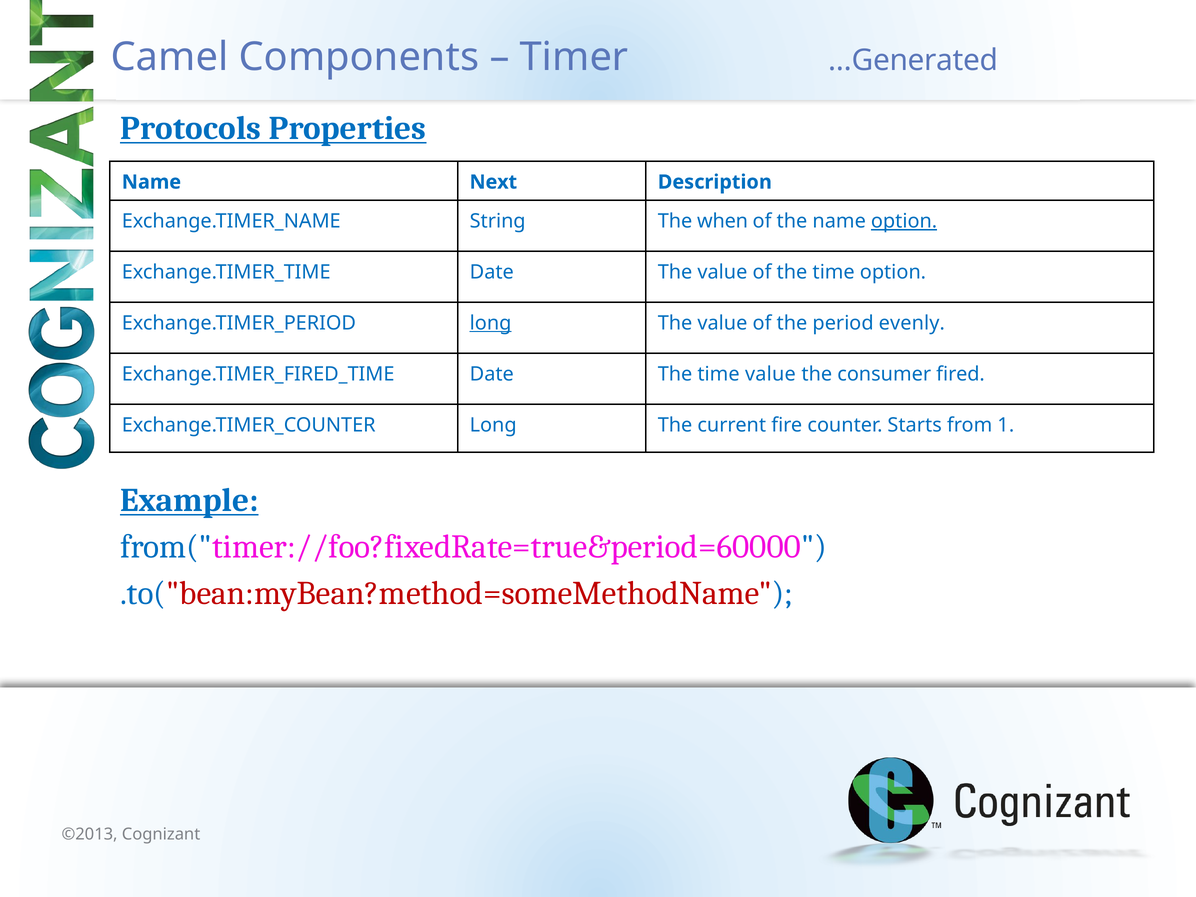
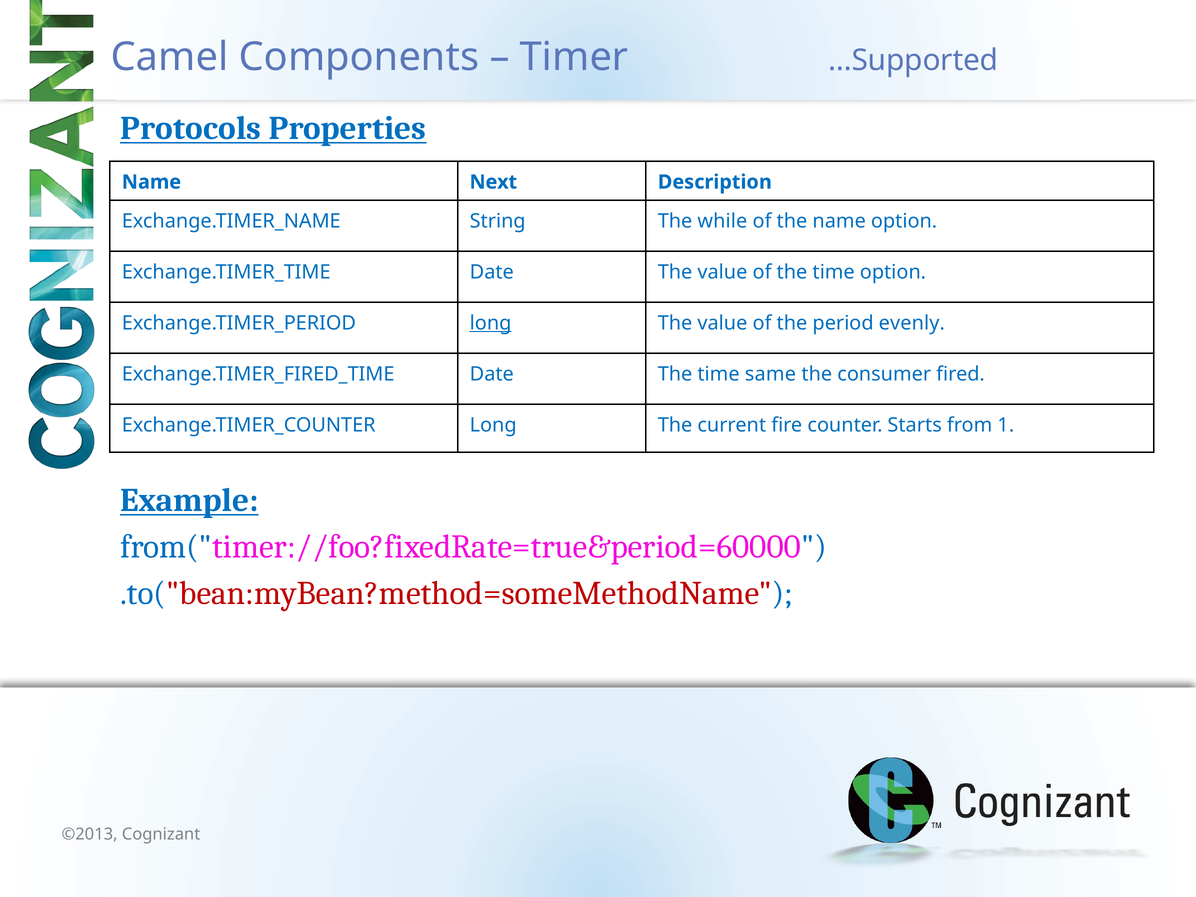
…Generated: …Generated -> …Supported (913, 60)
when: when -> while (722, 221)
option underline: present -> none (904, 221)
time value: value -> same (770, 374)
